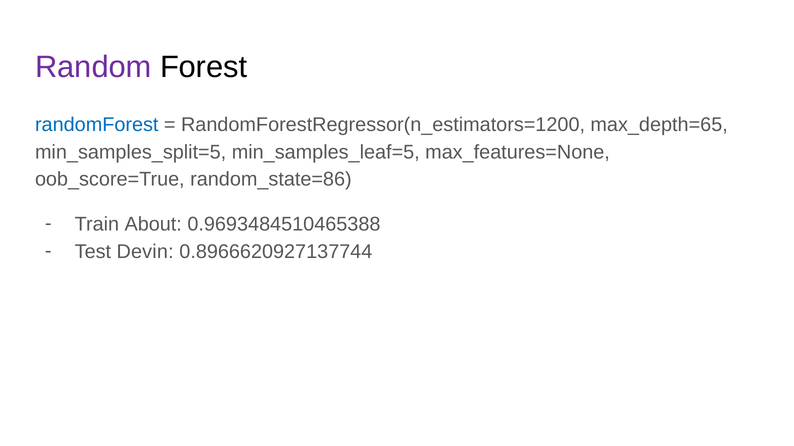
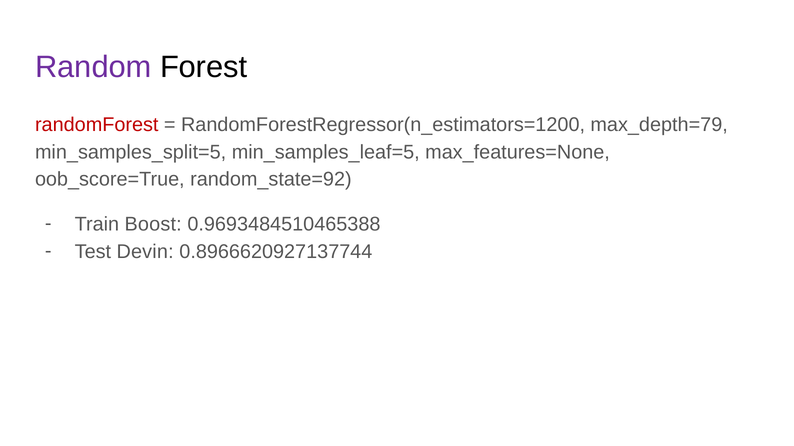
randomForest colour: blue -> red (97, 125)
max_depth=65: max_depth=65 -> max_depth=79 (659, 125)
random_state=86: random_state=86 -> random_state=92 (271, 180)
About: About -> Boost (153, 225)
